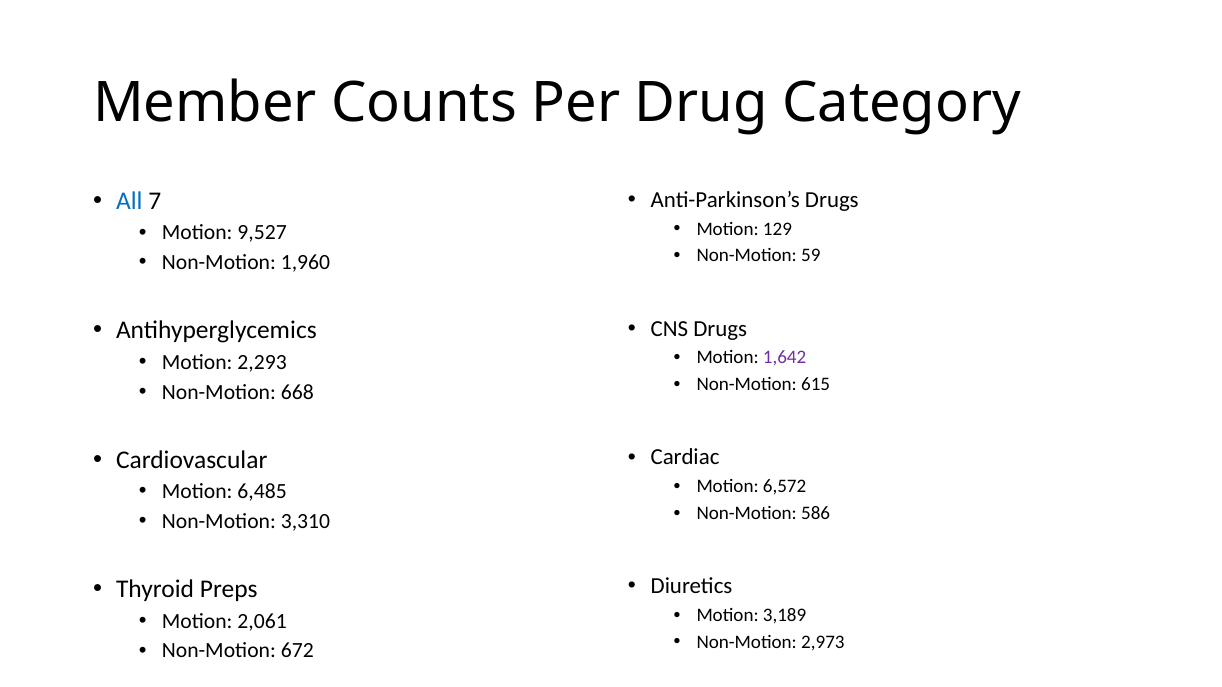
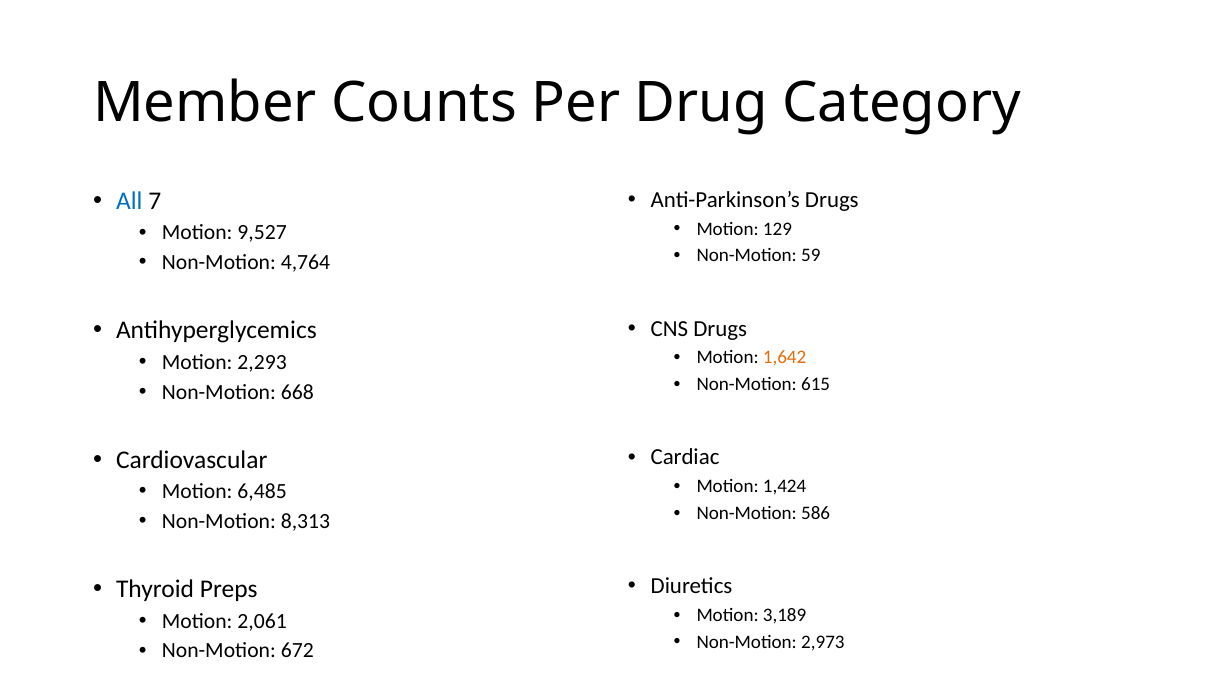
1,960: 1,960 -> 4,764 (305, 263)
1,642 colour: purple -> orange (785, 358)
6,572: 6,572 -> 1,424 (785, 487)
3,310: 3,310 -> 8,313 (305, 522)
